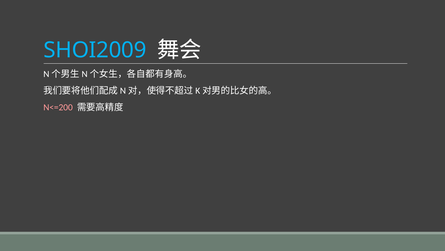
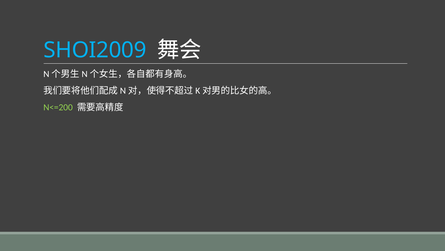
N<=200 colour: pink -> light green (58, 107)
